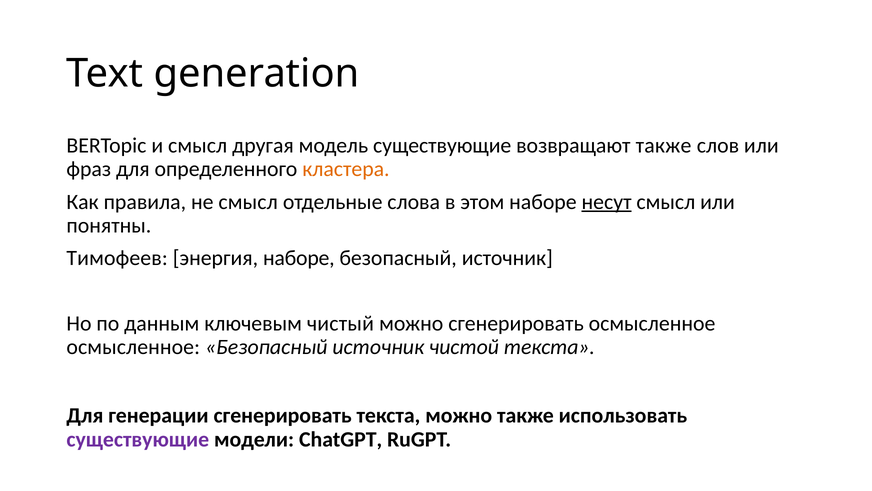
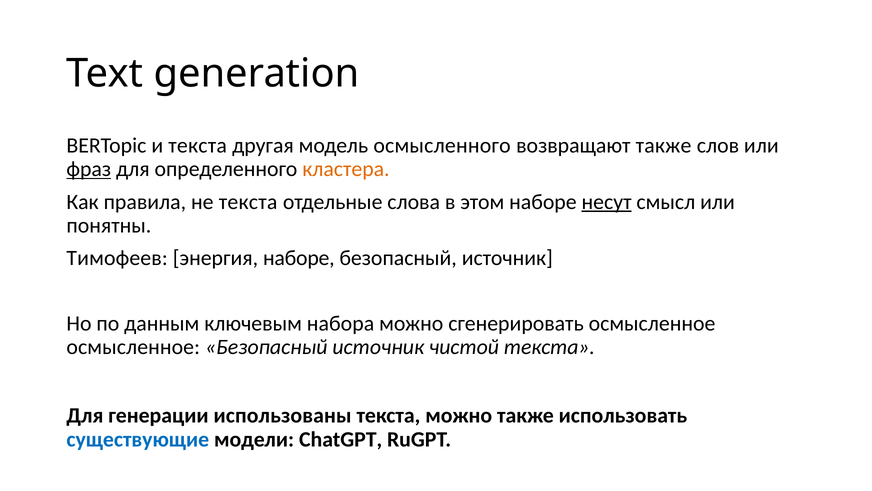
и смысл: смысл -> текста (198, 145)
модель существующие: существующие -> осмысленного (442, 145)
фраз underline: none -> present (89, 169)
не смысл: смысл -> текста (248, 202)
чистый: чистый -> набора (341, 323)
генерации сгенерировать: сгенерировать -> использованы (283, 415)
существующие colour: purple -> blue (138, 439)
